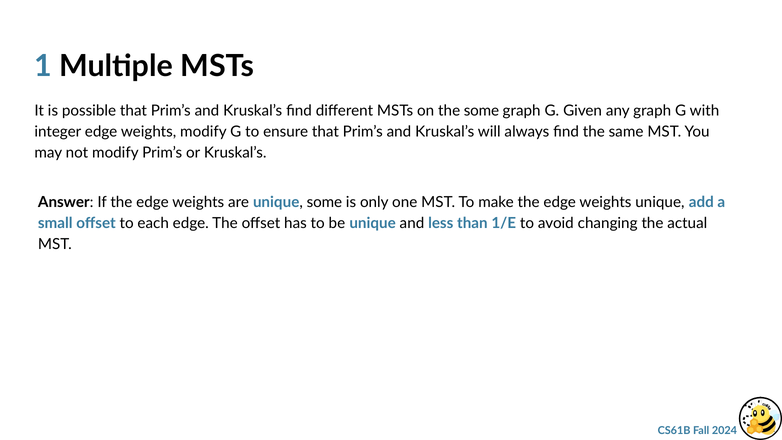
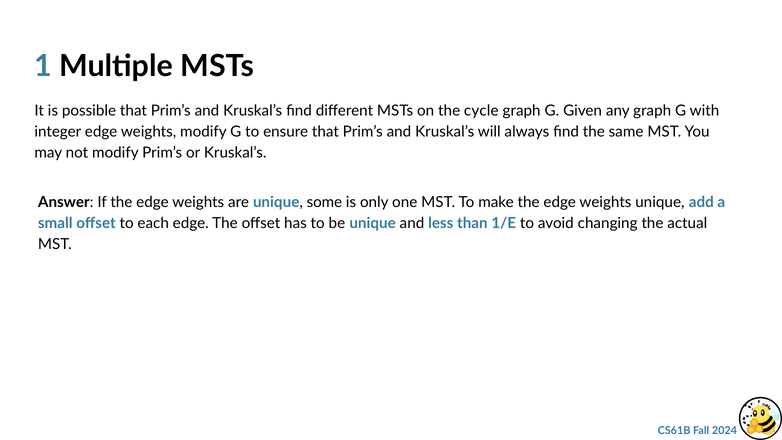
the some: some -> cycle (481, 111)
